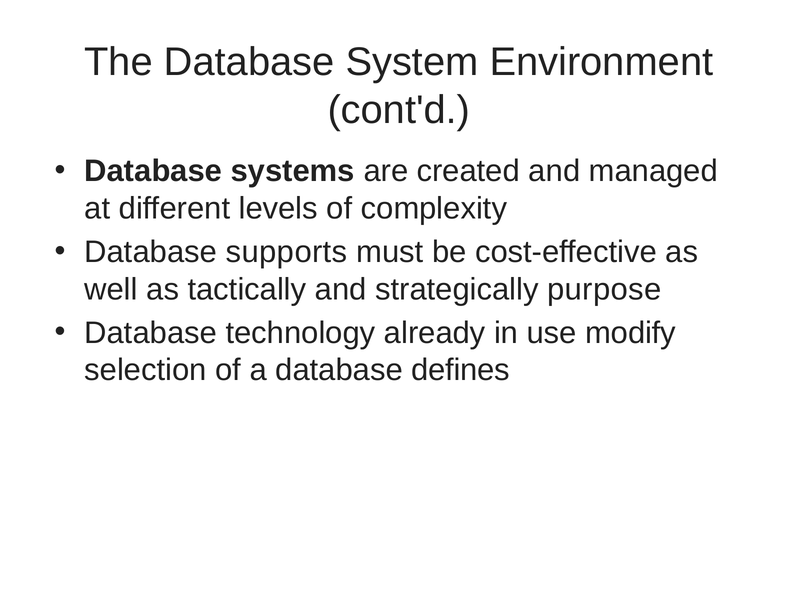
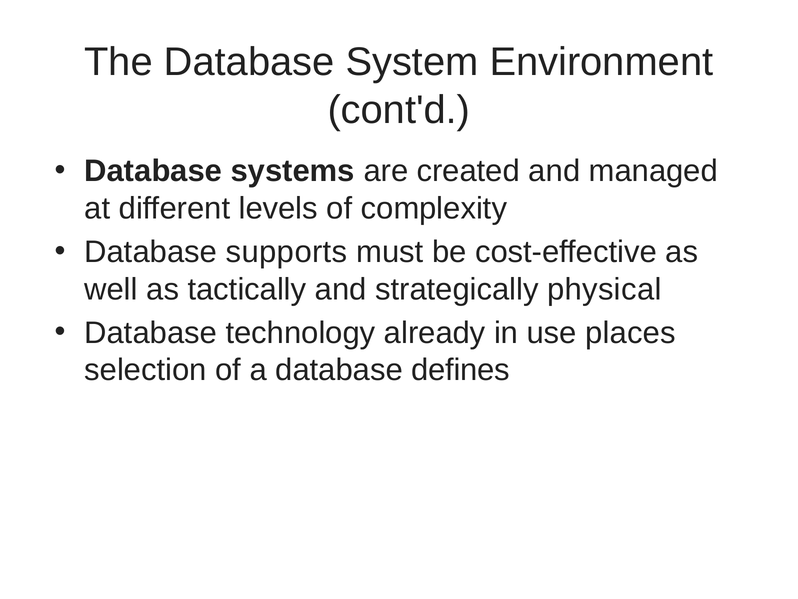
purpose: purpose -> physical (604, 289)
modify: modify -> places (630, 333)
